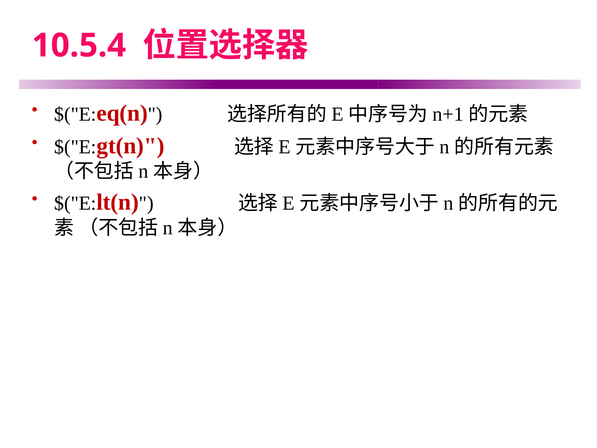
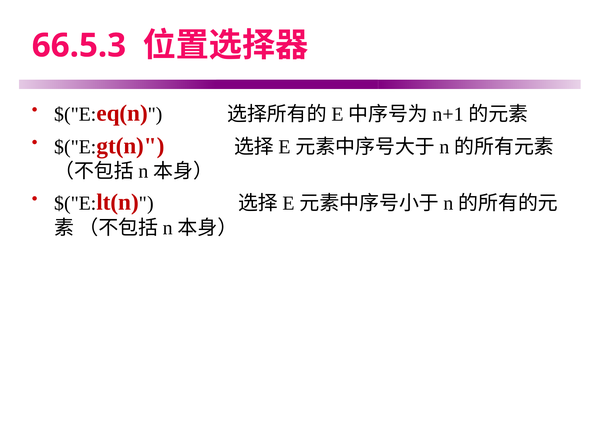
10.5.4: 10.5.4 -> 66.5.3 (79, 46)
